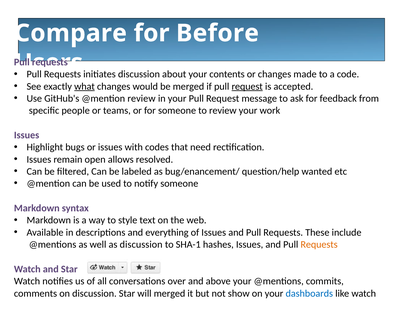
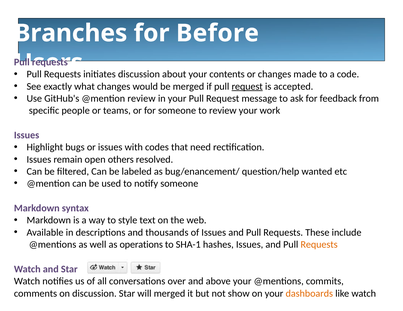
Compare: Compare -> Branches (71, 33)
what underline: present -> none (84, 86)
allows: allows -> others (121, 160)
everything: everything -> thousands (167, 233)
as discussion: discussion -> operations (141, 245)
dashboards colour: blue -> orange (309, 294)
